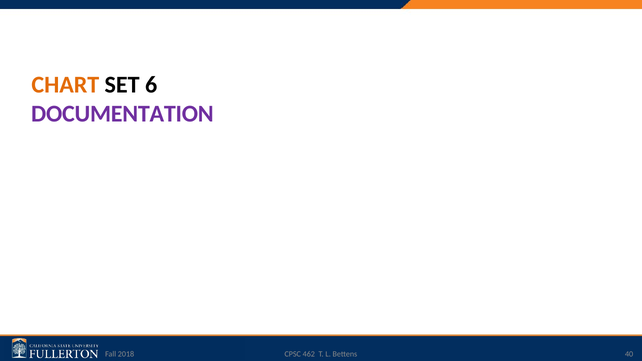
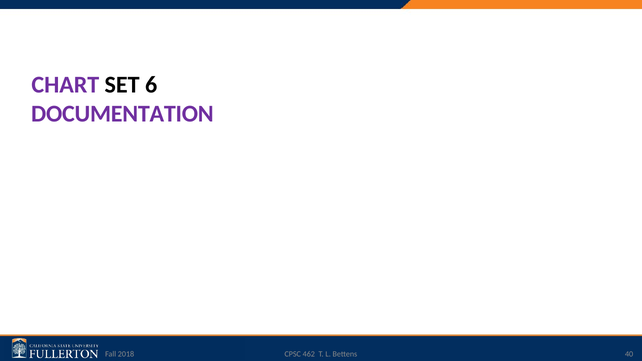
CHART colour: orange -> purple (65, 85)
